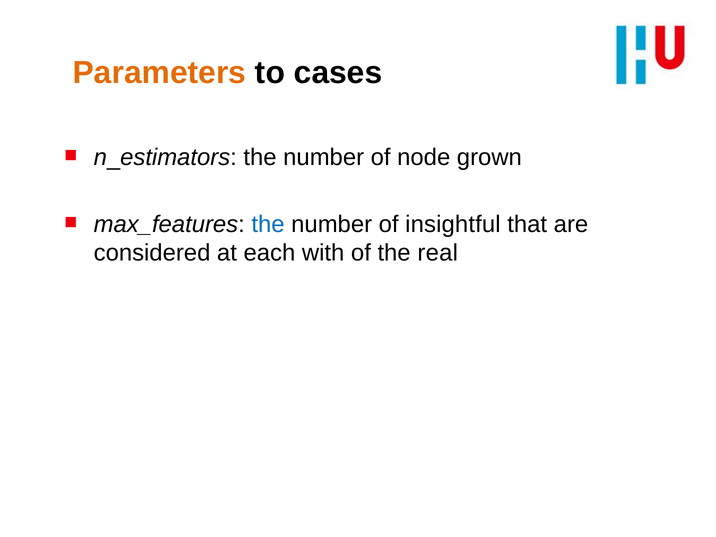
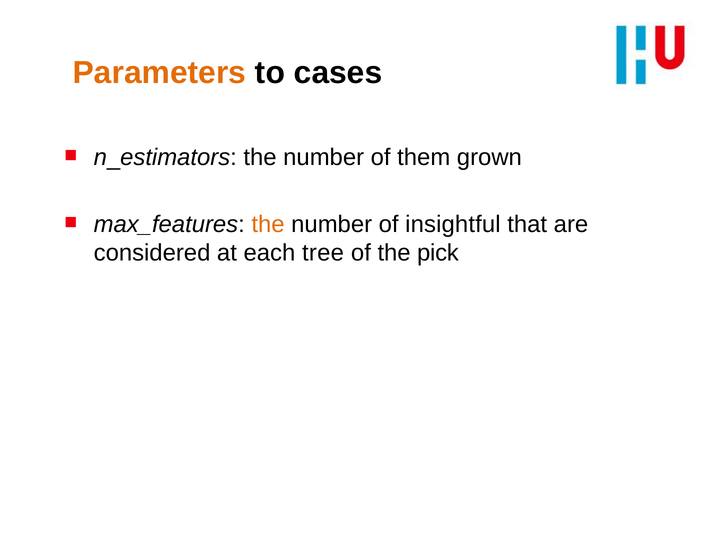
node: node -> them (424, 158)
the colour: blue -> orange (268, 224)
with: with -> tree (323, 253)
real: real -> pick (438, 253)
